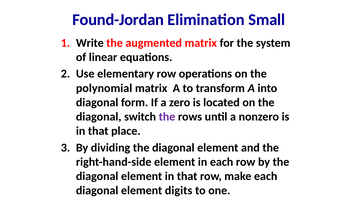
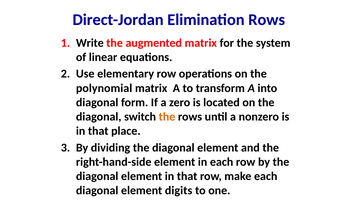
Found-Jordan: Found-Jordan -> Direct-Jordan (118, 20)
Elimination Small: Small -> Rows (267, 20)
the colour: purple -> orange (167, 117)
